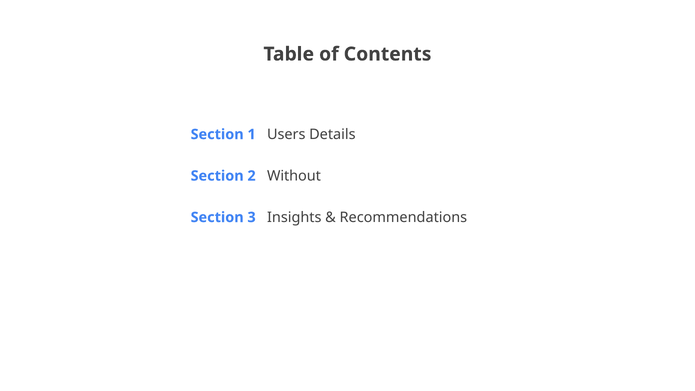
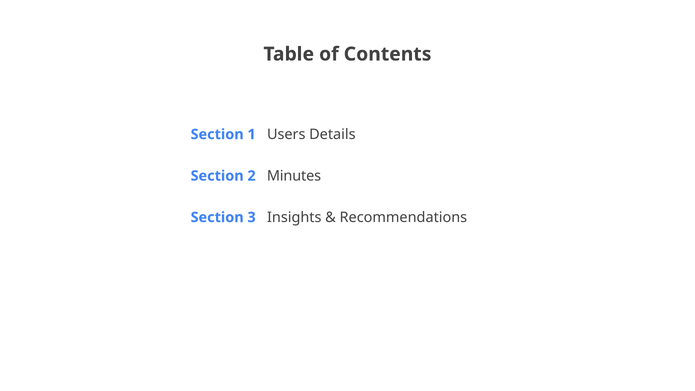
Without: Without -> Minutes (294, 176)
